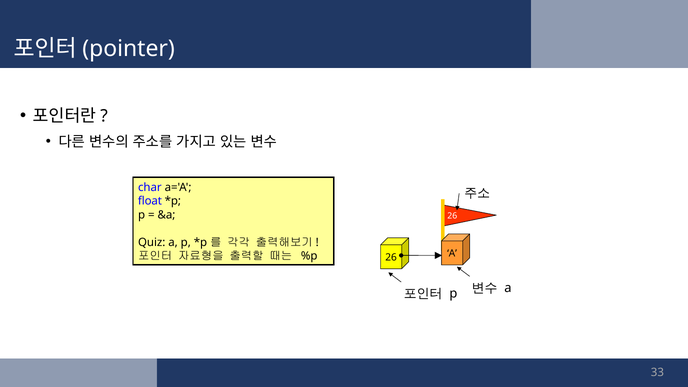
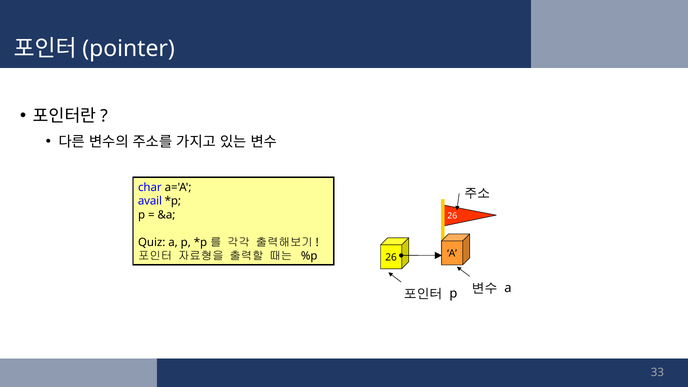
float: float -> avail (150, 201)
